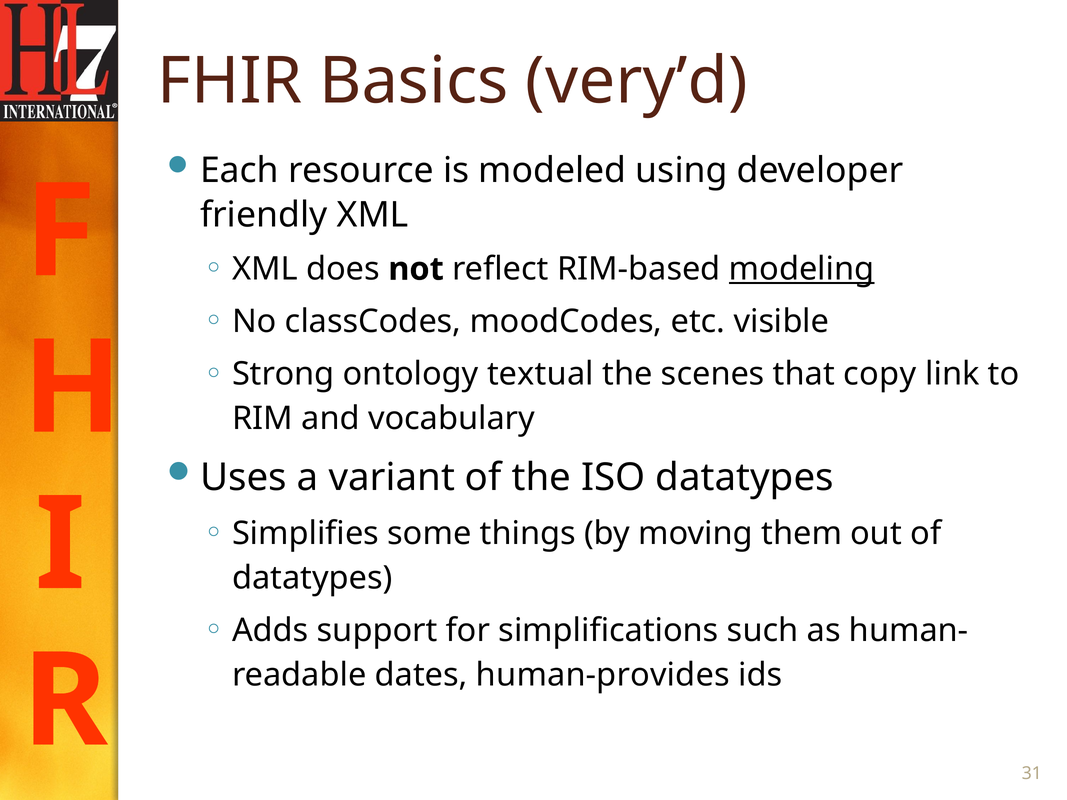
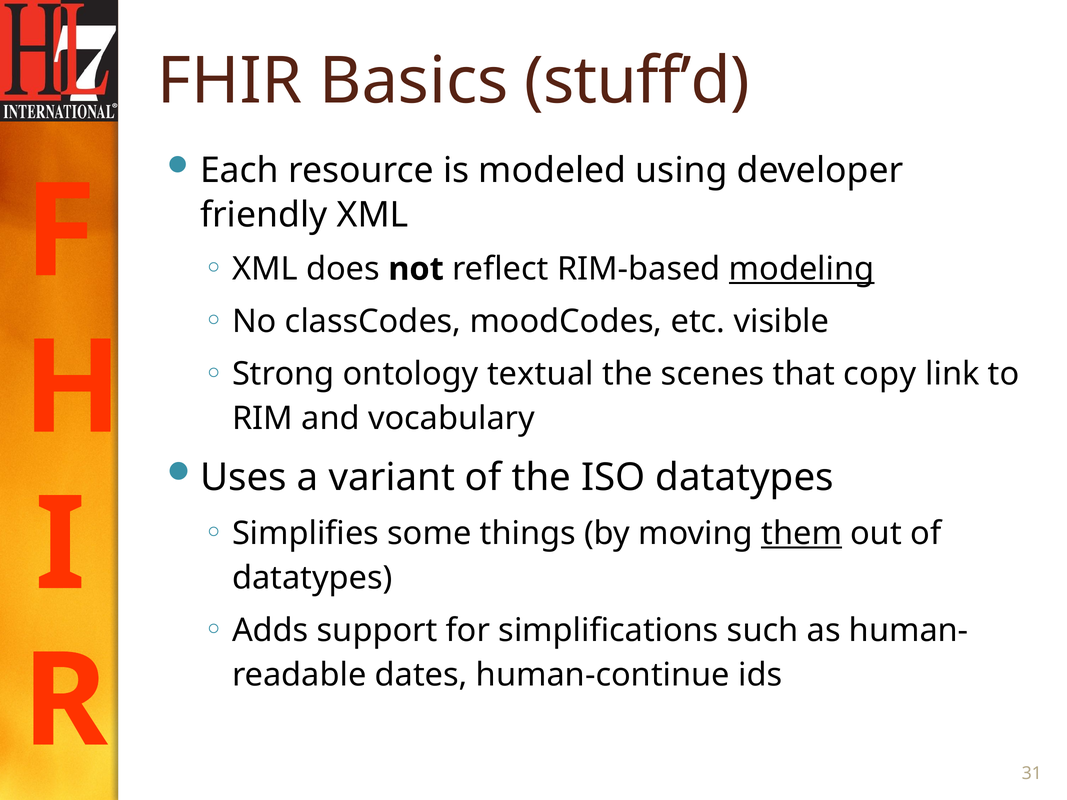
very’d: very’d -> stuff’d (637, 81)
them underline: none -> present (802, 534)
human-provides: human-provides -> human-continue (603, 675)
